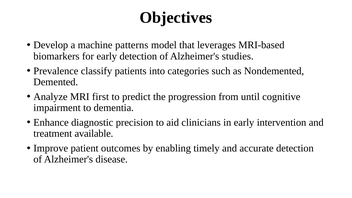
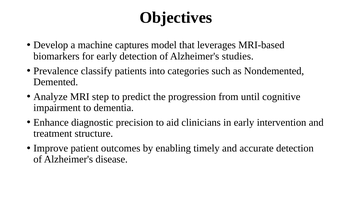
patterns: patterns -> captures (132, 45)
first: first -> step (100, 97)
available: available -> structure (94, 134)
